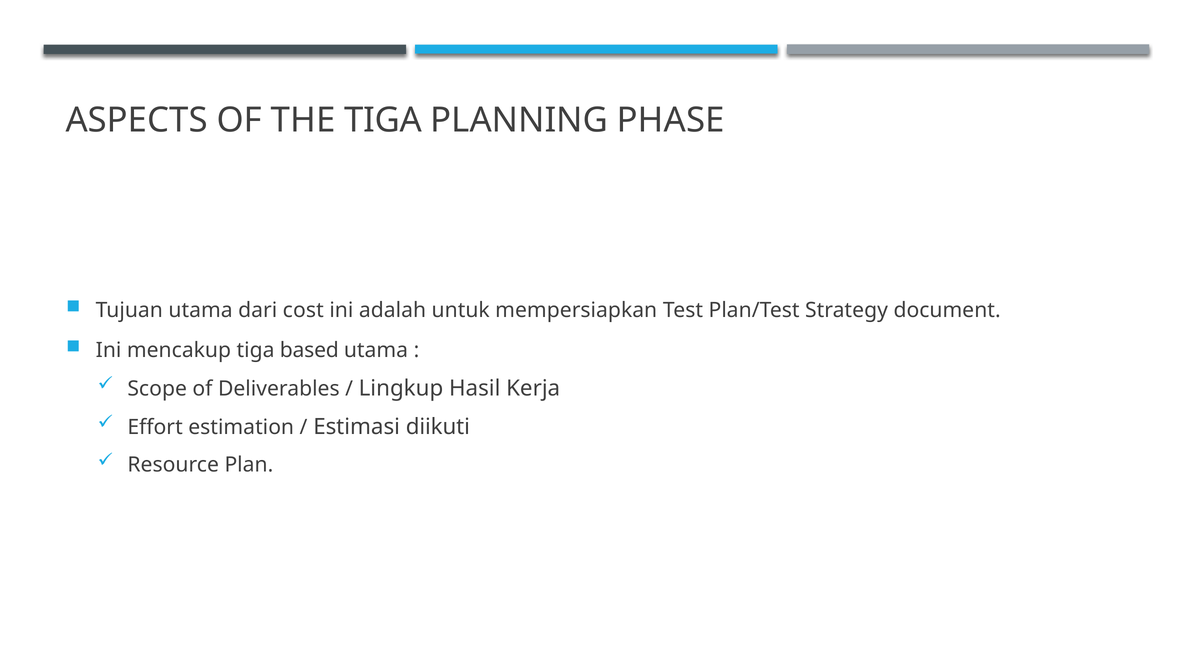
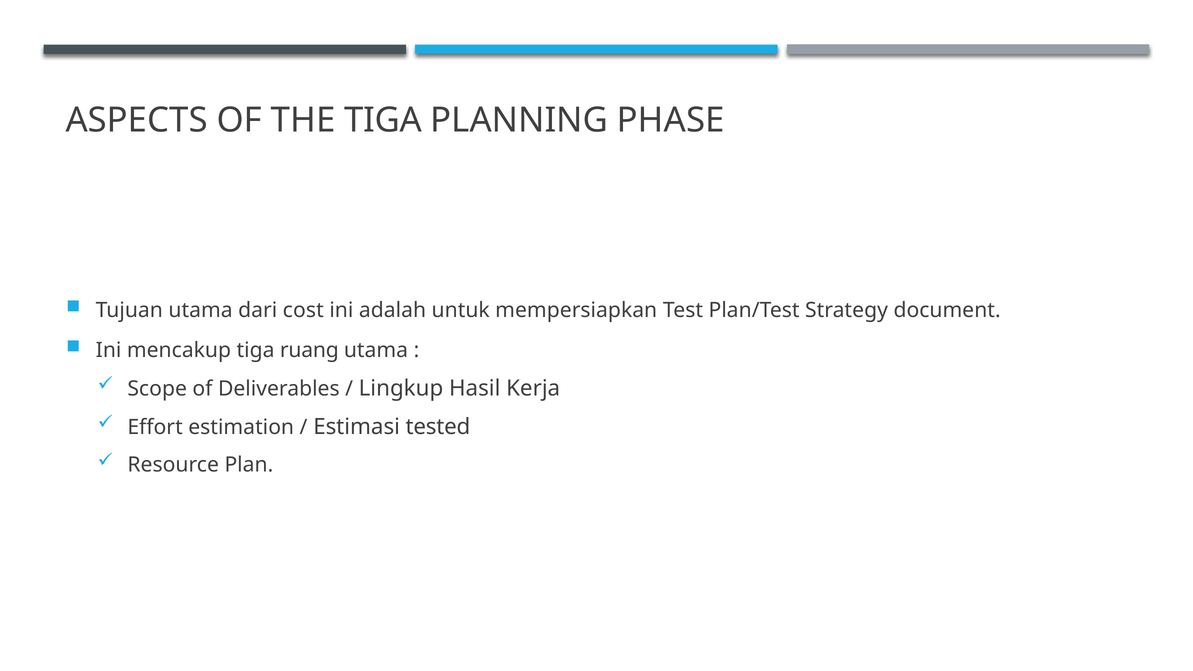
based: based -> ruang (309, 350)
diikuti: diikuti -> tested (438, 427)
